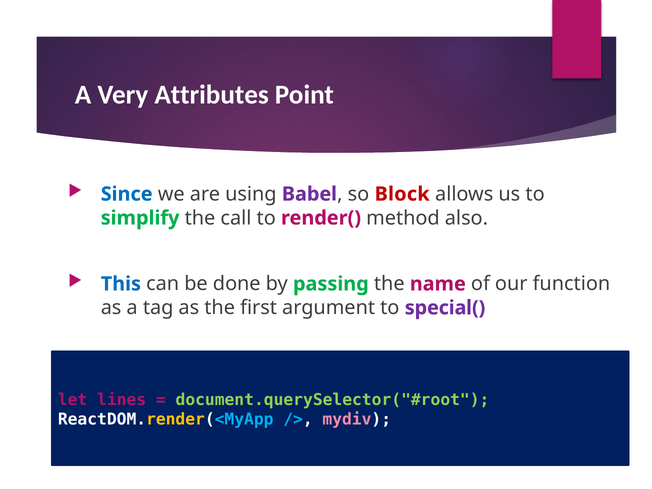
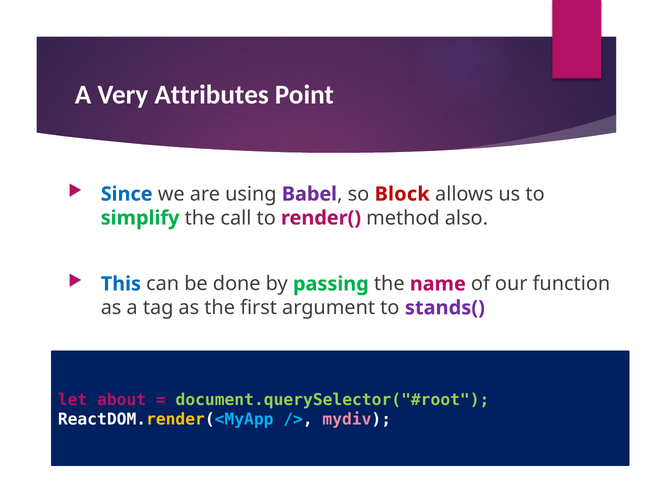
special(: special( -> stands( (445, 308)
lines: lines -> about (122, 400)
